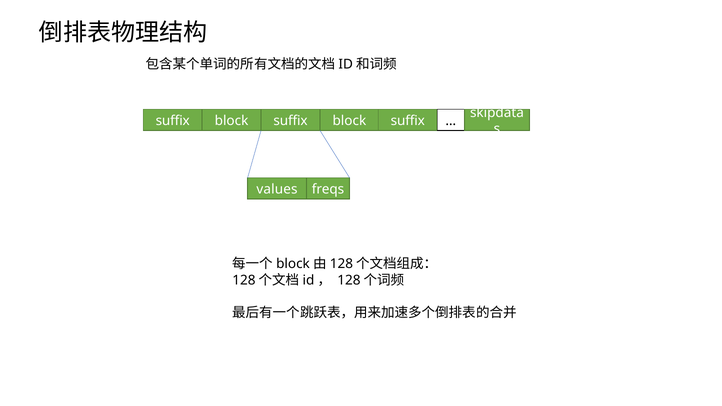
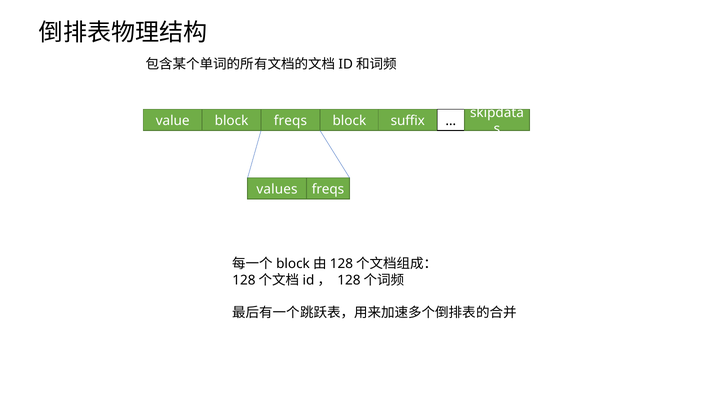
suffix: suffix -> value (173, 121)
suffix: suffix -> freqs (290, 121)
